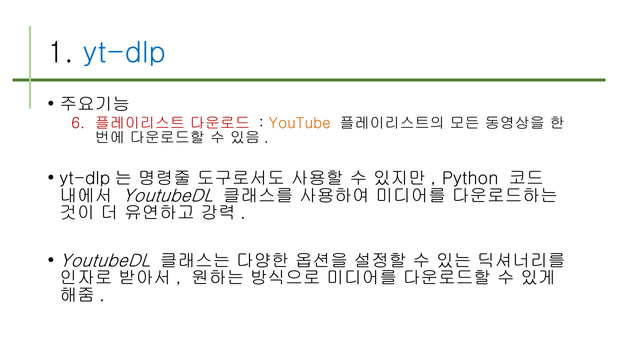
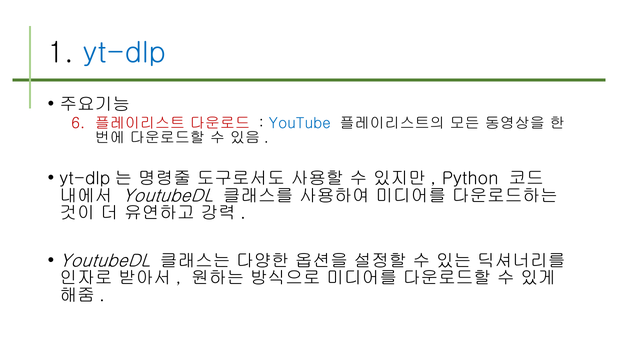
YouTube colour: orange -> blue (300, 123)
